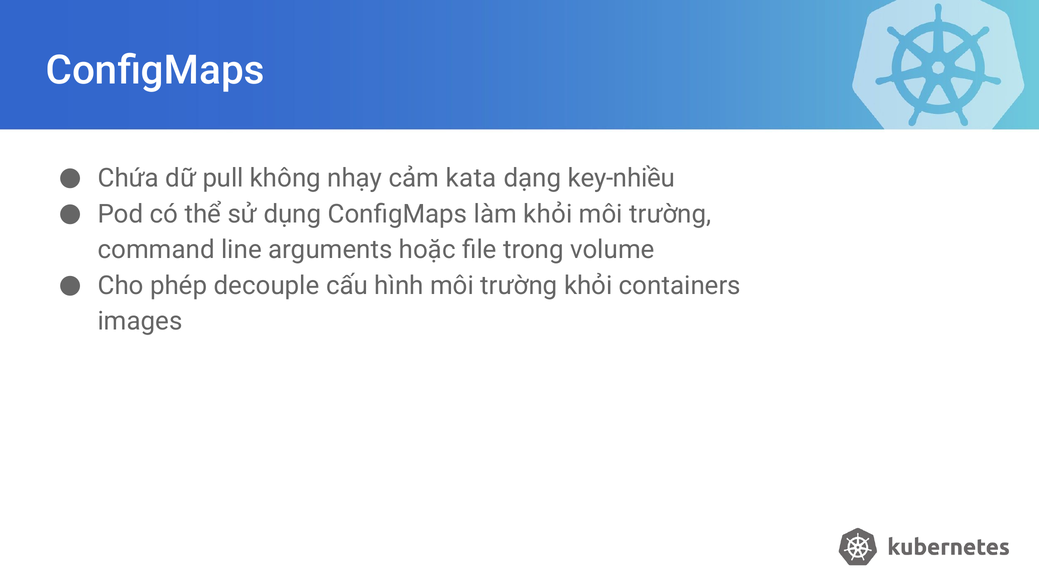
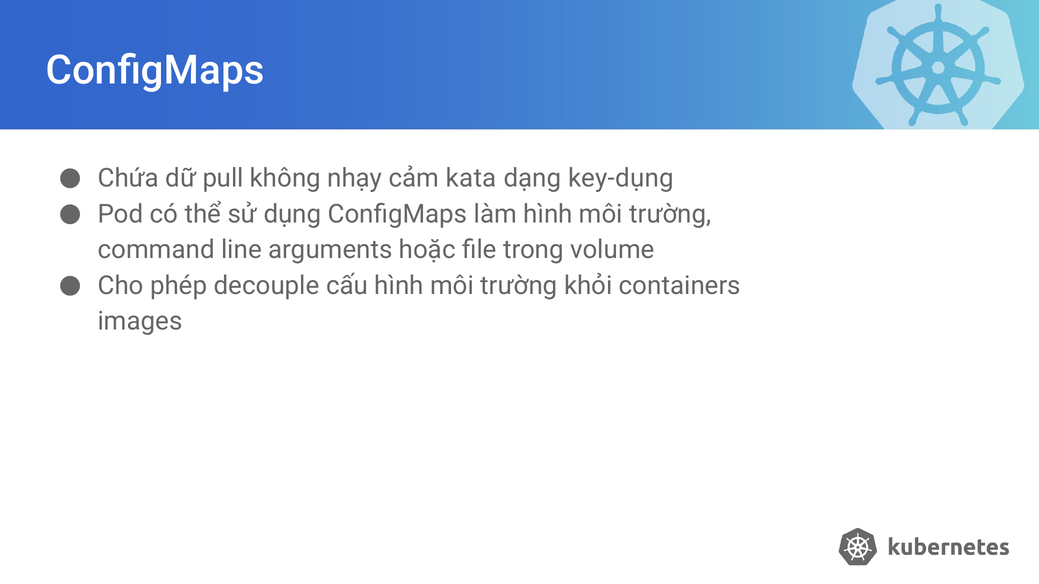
key-nhiều: key-nhiều -> key-dụng (621, 178)
làm khỏi: khỏi -> hình (548, 214)
